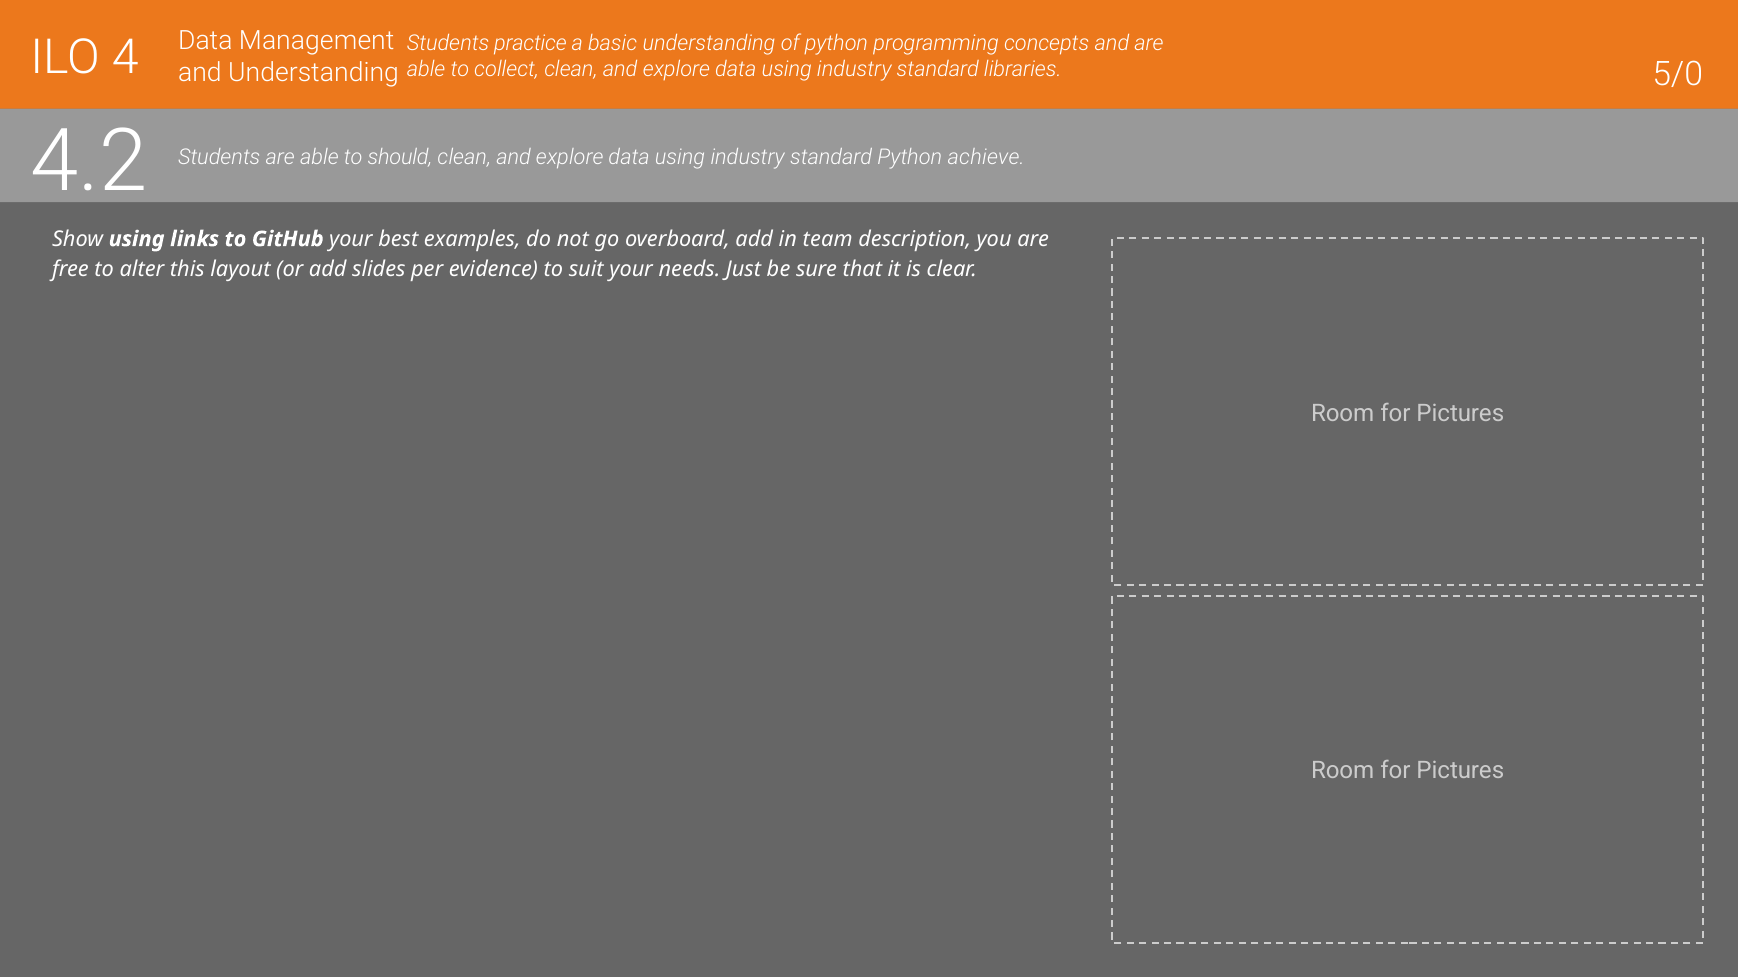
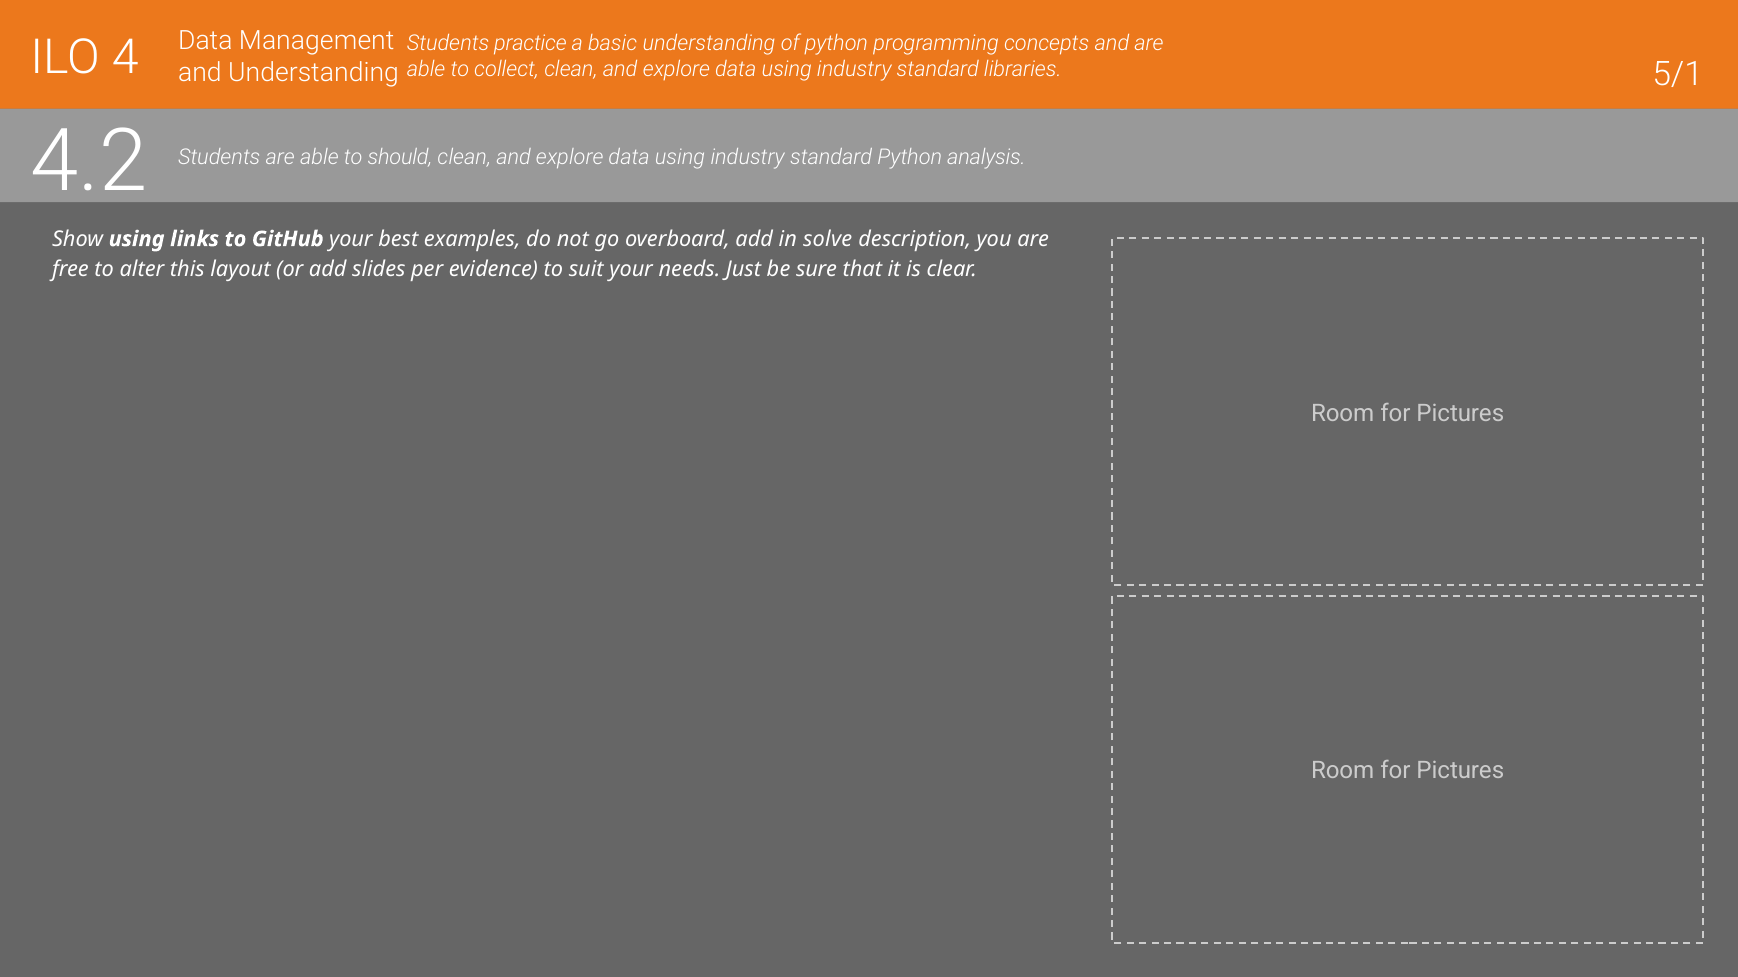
5/0: 5/0 -> 5/1 (1678, 74)
achieve: achieve -> analysis (986, 158)
team: team -> solve (828, 239)
